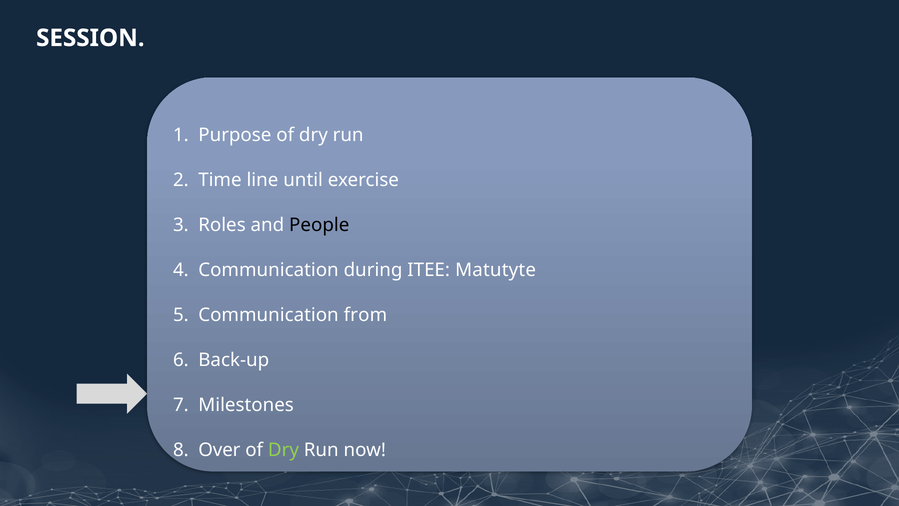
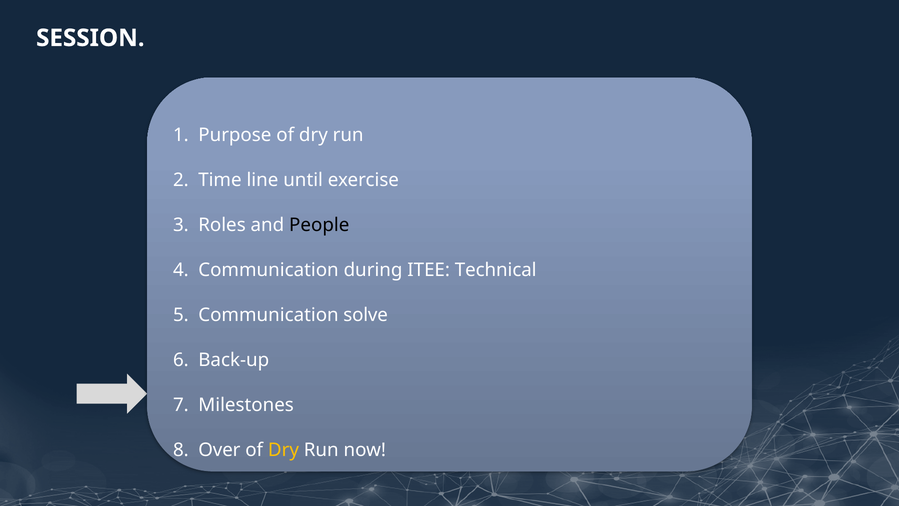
Matutyte: Matutyte -> Technical (496, 270)
from: from -> solve (366, 315)
Dry colour: light green -> yellow (283, 450)
